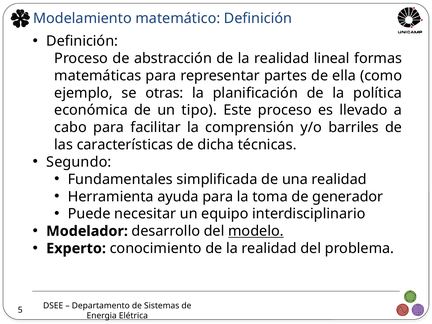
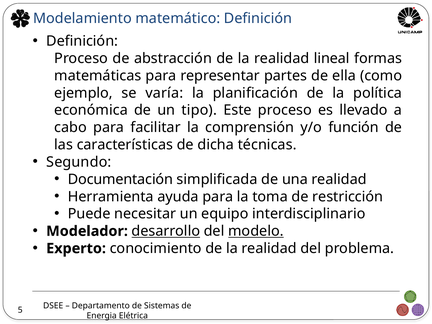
otras: otras -> varía (164, 93)
barriles: barriles -> función (354, 127)
Fundamentales: Fundamentales -> Documentación (120, 179)
generador: generador -> restricción (348, 197)
desarrollo underline: none -> present (166, 231)
